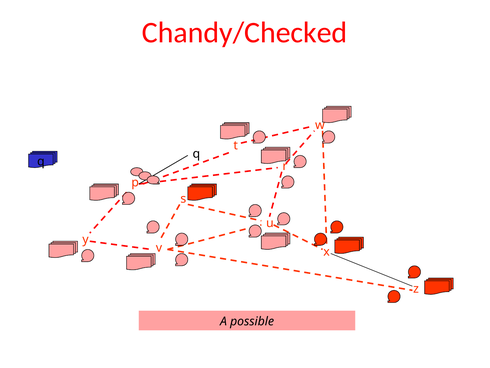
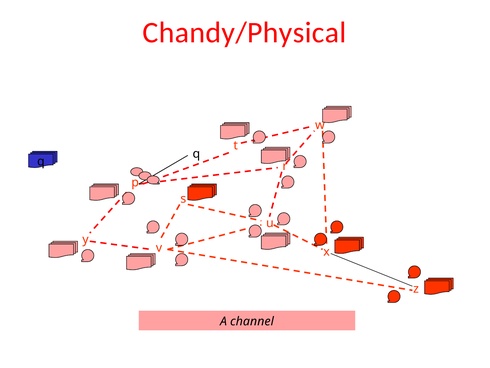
Chandy/Checked: Chandy/Checked -> Chandy/Physical (244, 33)
possible: possible -> channel (252, 321)
